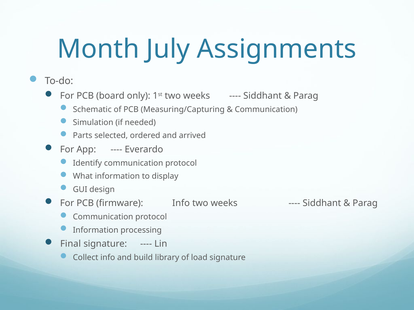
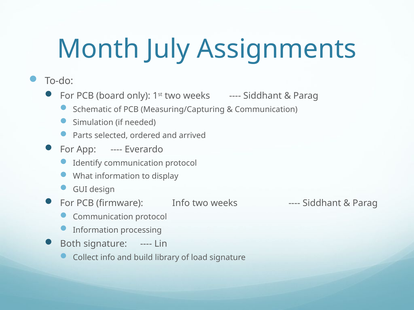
Final: Final -> Both (71, 244)
